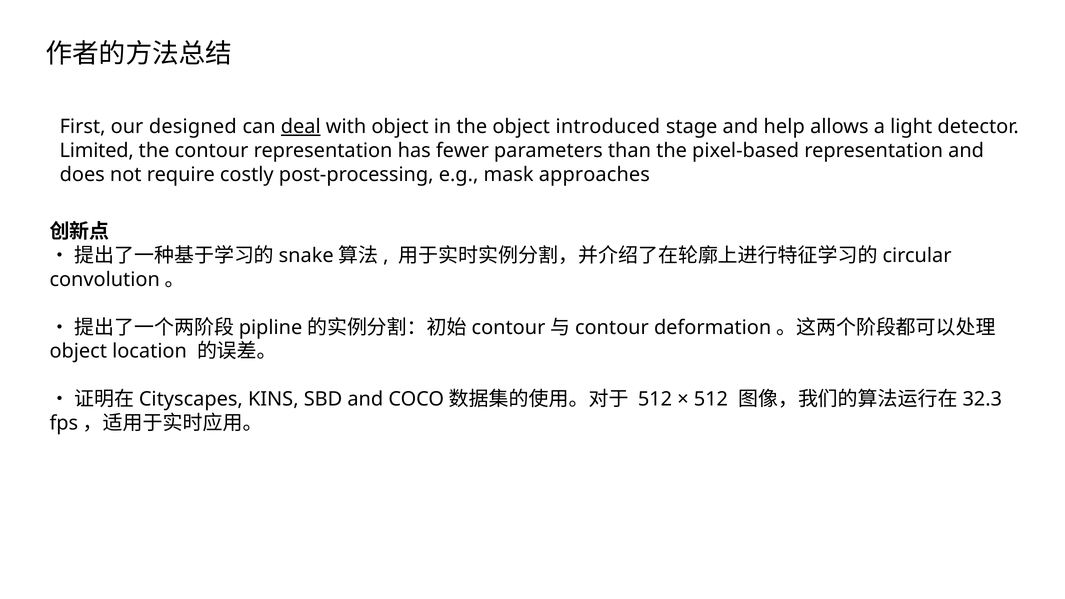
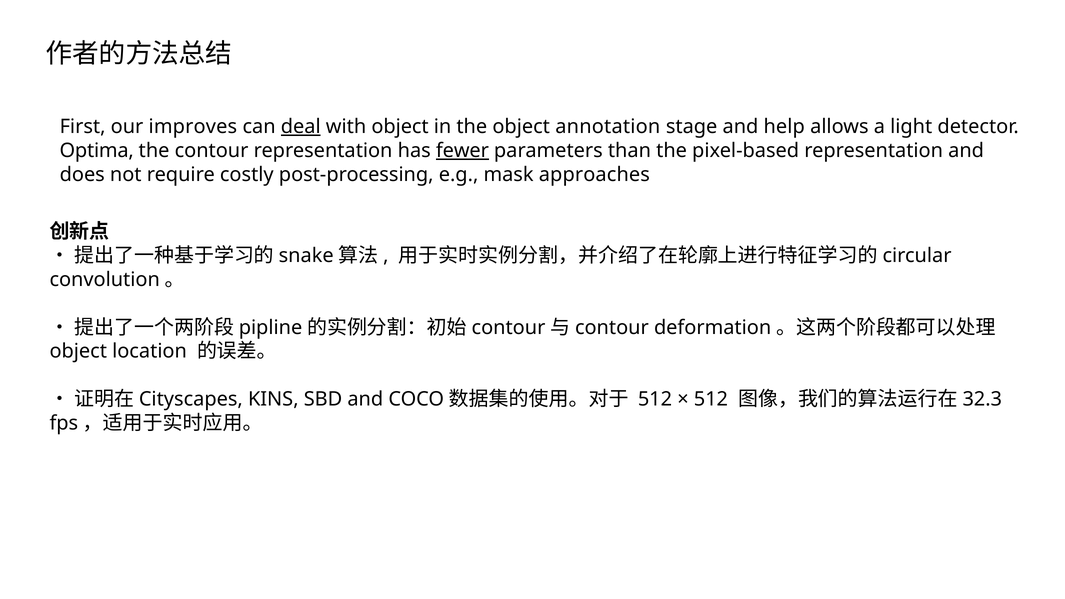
designed: designed -> improves (193, 127)
introduced: introduced -> annotation (608, 127)
Limited: Limited -> Optima (97, 151)
fewer underline: none -> present (462, 151)
